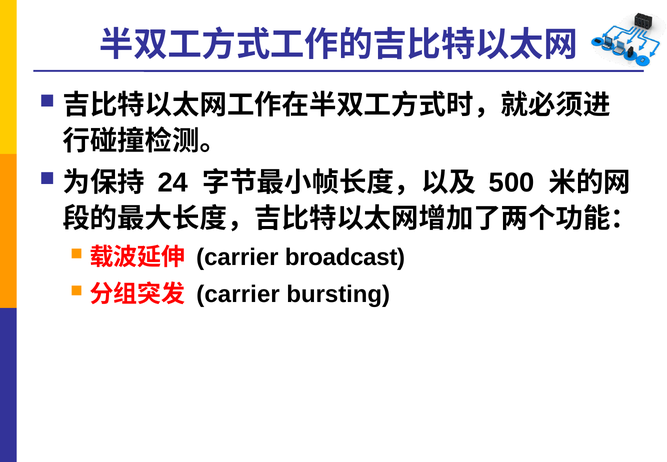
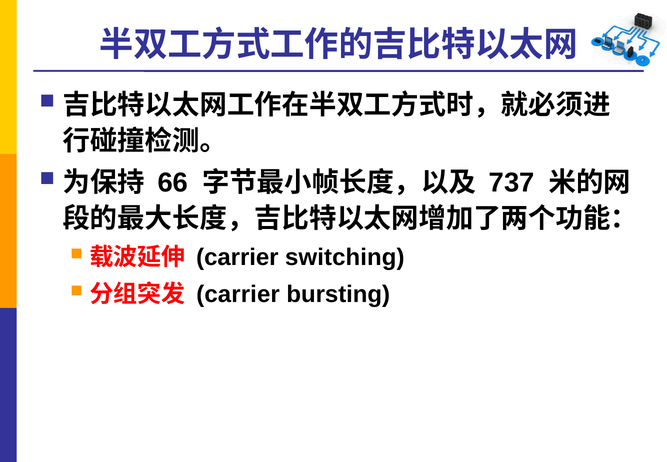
24: 24 -> 66 (173, 183)
500: 500 -> 737 (512, 183)
broadcast: broadcast -> switching (345, 257)
